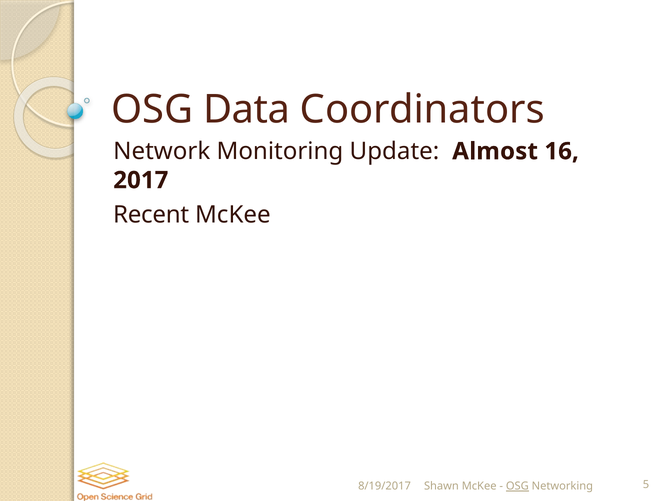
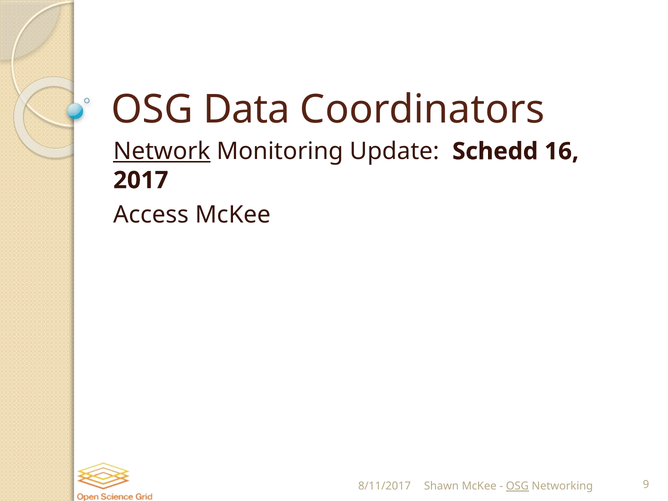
Network underline: none -> present (162, 151)
Almost: Almost -> Schedd (495, 151)
Recent: Recent -> Access (151, 215)
8/19/2017: 8/19/2017 -> 8/11/2017 (385, 486)
5: 5 -> 9 (646, 484)
